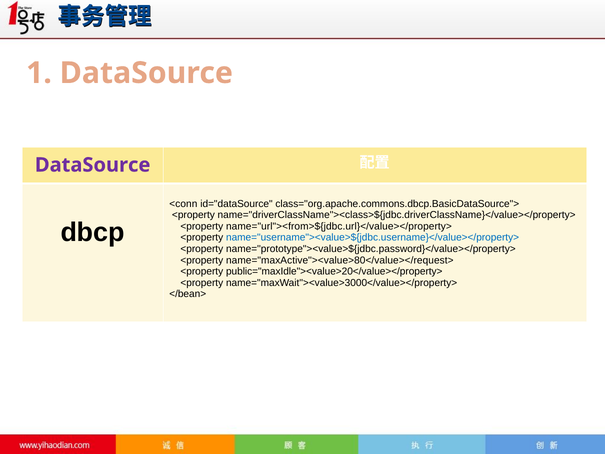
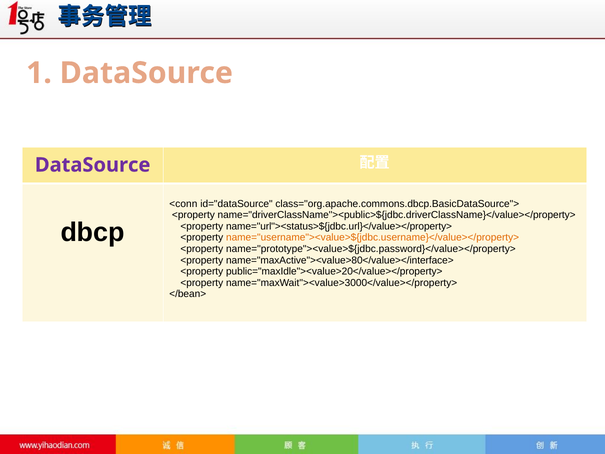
name="driverClassName"><class>${jdbc.driverClassName}</value></property>: name="driverClassName"><class>${jdbc.driverClassName}</value></property> -> name="driverClassName"><public>${jdbc.driverClassName}</value></property> (397, 215)
name="url"><from>${jdbc.url}</value></property>: name="url"><from>${jdbc.url}</value></property> -> name="url"><status>${jdbc.url}</value></property> (339, 226)
name="username"><value>${jdbc.username}</value></property> colour: blue -> orange (373, 237)
name="maxActive"><value>80</value></request>: name="maxActive"><value>80</value></request> -> name="maxActive"><value>80</value></interface> (340, 260)
